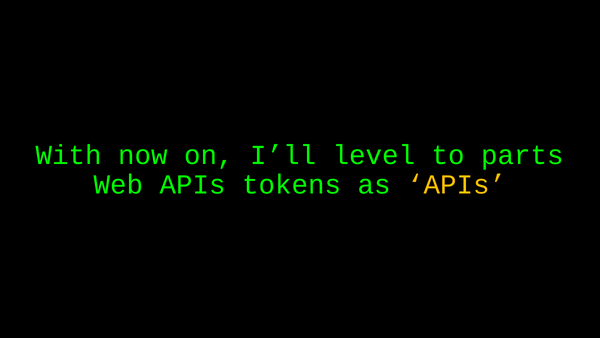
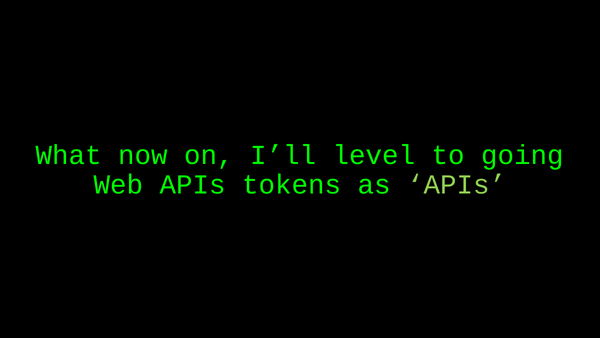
With: With -> What (69, 155)
parts: parts -> going (523, 155)
APIs colour: yellow -> light green (457, 185)
